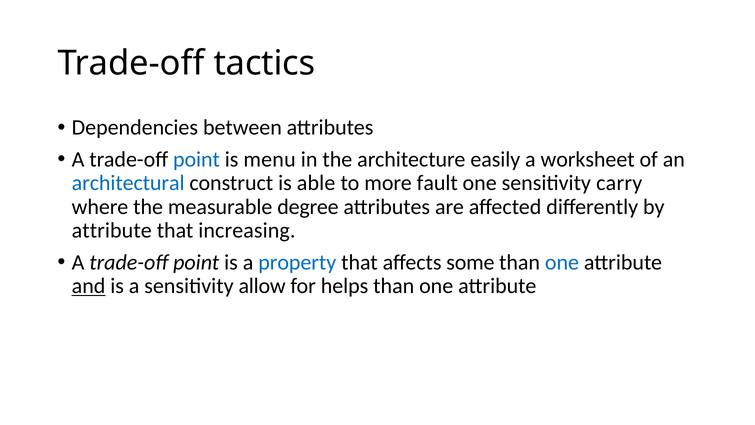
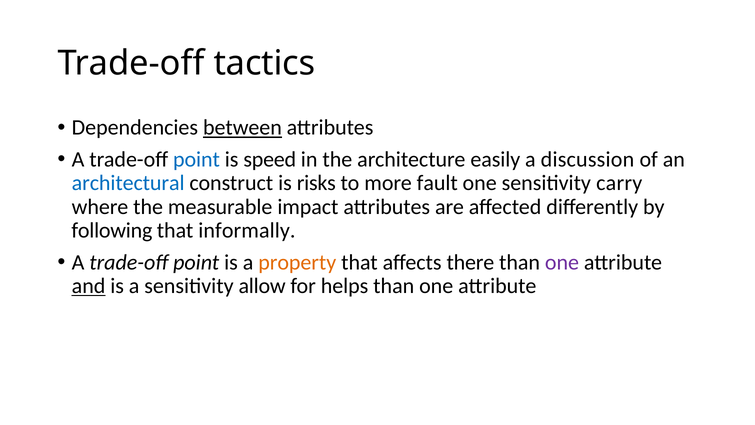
between underline: none -> present (242, 128)
menu: menu -> speed (270, 159)
worksheet: worksheet -> discussion (587, 159)
able: able -> risks (316, 183)
degree: degree -> impact (308, 207)
attribute: attribute -> following (112, 230)
increasing: increasing -> informally (247, 230)
property colour: blue -> orange (297, 262)
some: some -> there (470, 262)
one colour: blue -> purple (562, 262)
